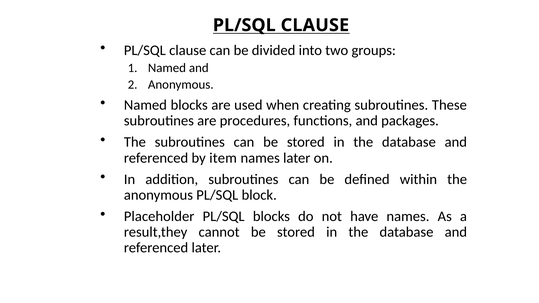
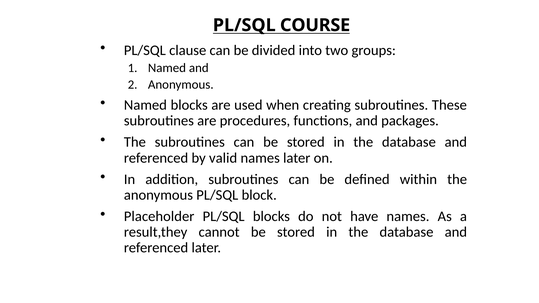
CLAUSE: CLAUSE -> COURSE (315, 25)
item: item -> valid (223, 158)
